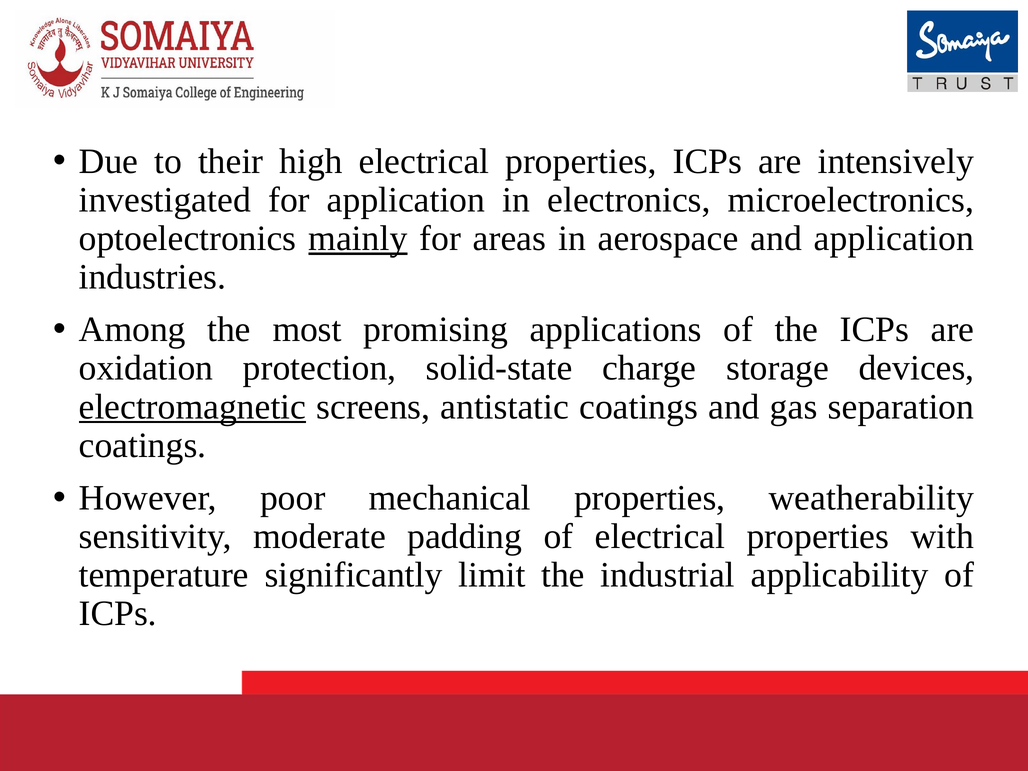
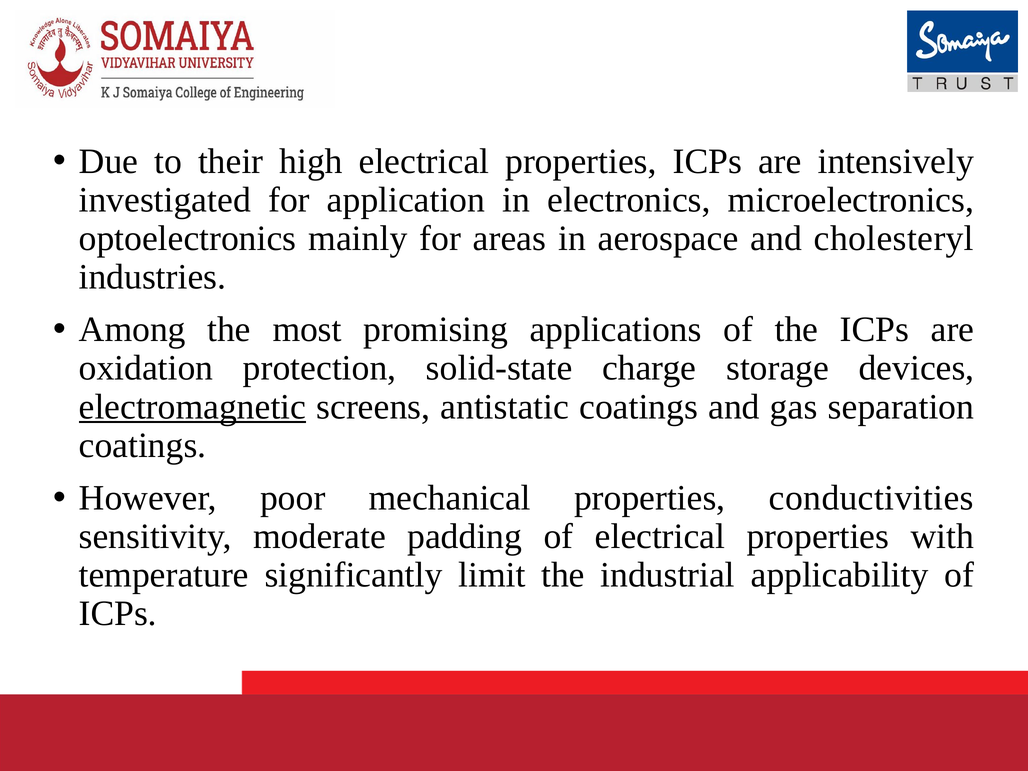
mainly underline: present -> none (358, 238)
and application: application -> cholesteryl (894, 238)
weatherability: weatherability -> conductivities (871, 498)
